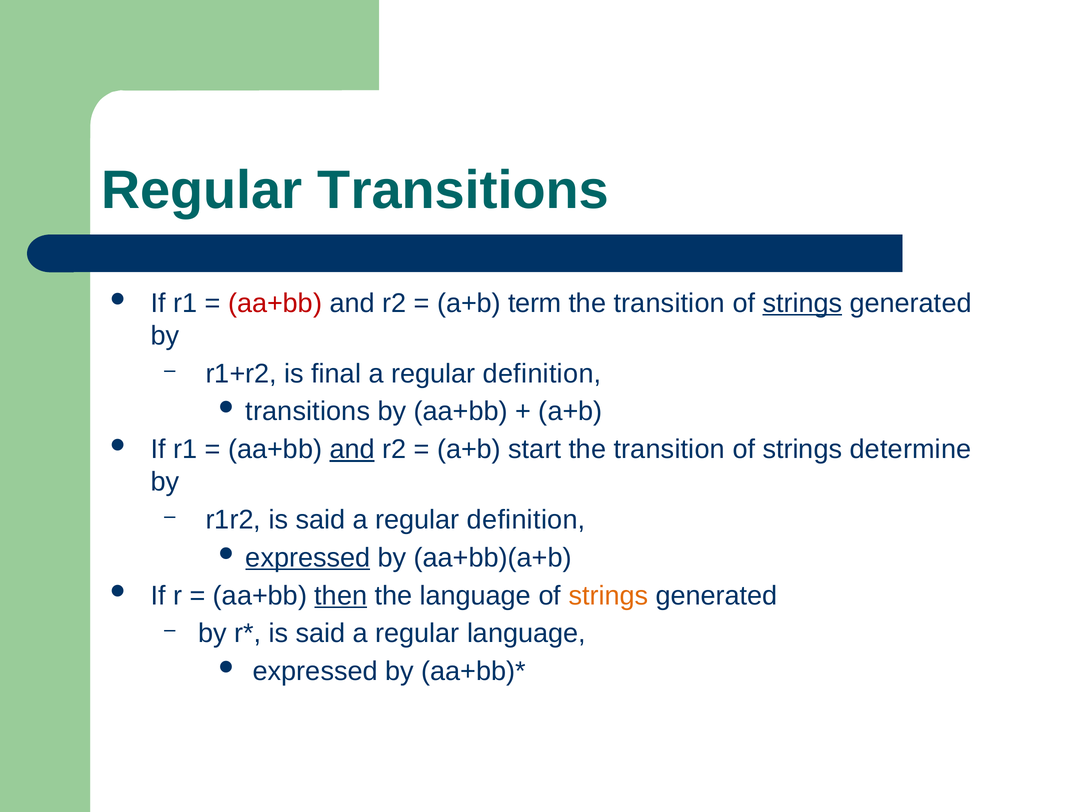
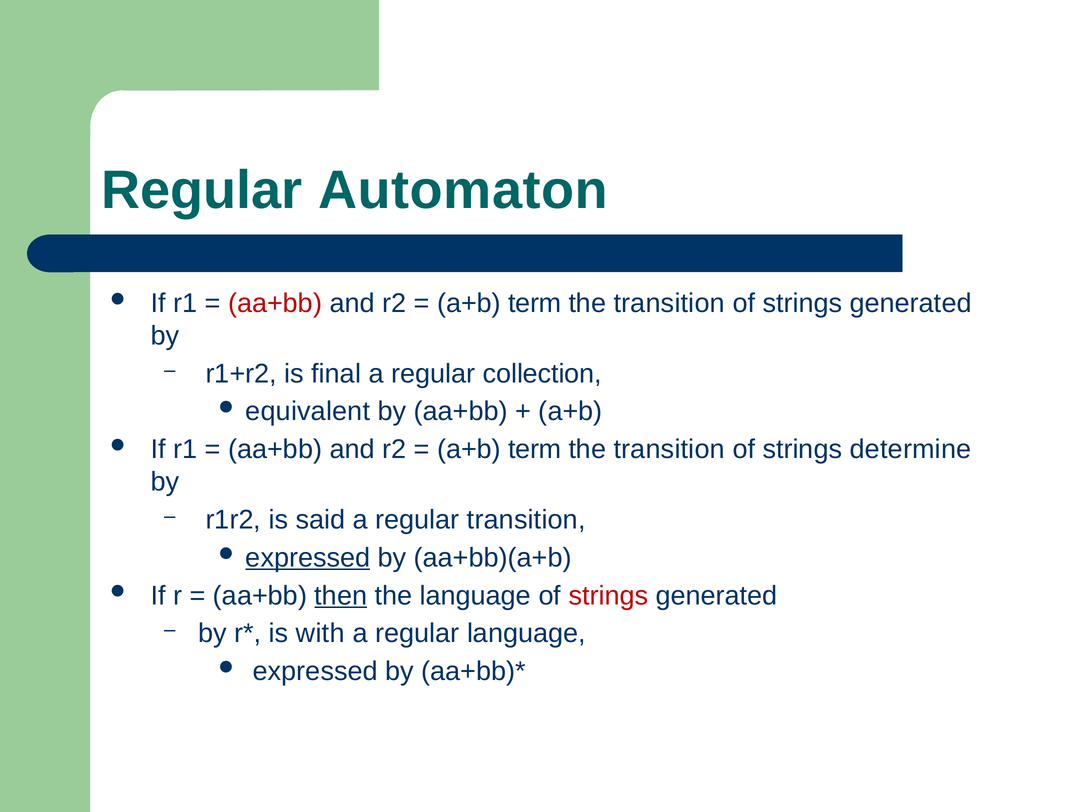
Regular Transitions: Transitions -> Automaton (463, 191)
strings underline: present -> none (802, 303)
definition: definition -> collection (542, 374)
transitions: transitions -> equivalent (308, 412)
and underline: present -> none (352, 450)
start: start -> term (535, 450)
definition: definition -> transition (526, 520)
strings colour: orange -> red (608, 596)
said: said -> with (320, 634)
